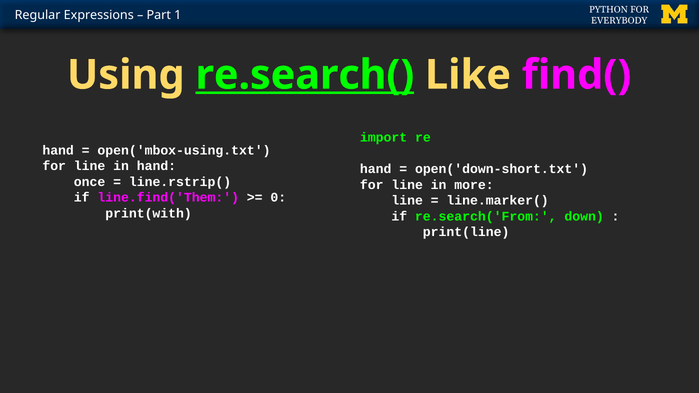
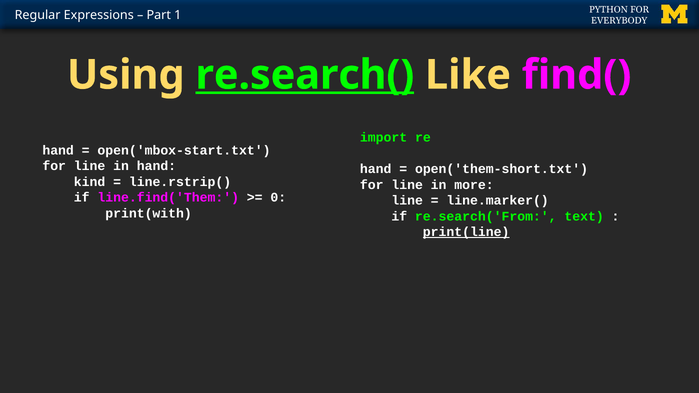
open('mbox-using.txt: open('mbox-using.txt -> open('mbox-start.txt (184, 150)
open('down-short.txt: open('down-short.txt -> open('them-short.txt (502, 169)
once: once -> kind (90, 182)
down: down -> text (584, 216)
print(line underline: none -> present (466, 232)
